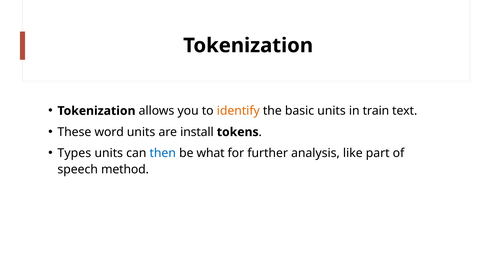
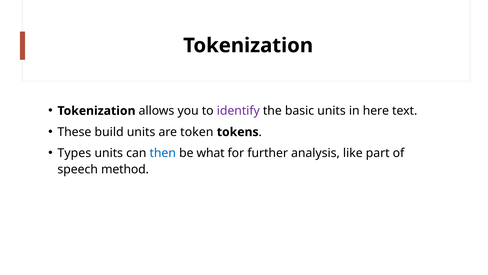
identify colour: orange -> purple (238, 111)
train: train -> here (376, 111)
word: word -> build (109, 132)
install: install -> token (197, 132)
